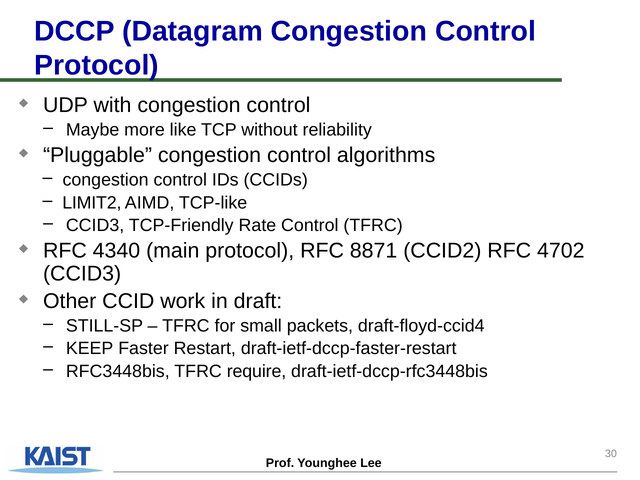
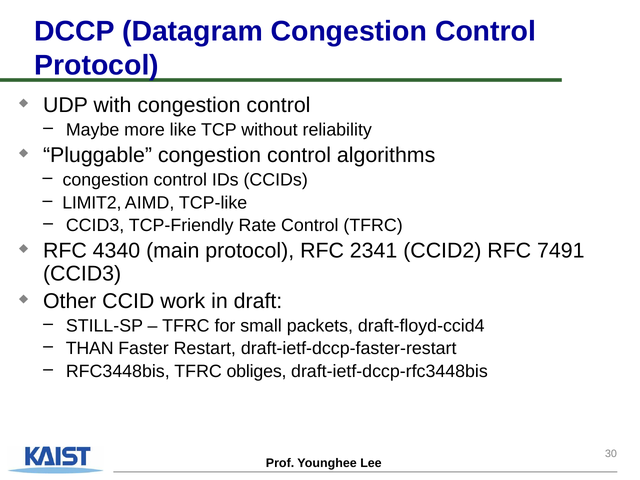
8871: 8871 -> 2341 (374, 251)
4702: 4702 -> 7491 (561, 251)
KEEP: KEEP -> THAN (90, 349)
require: require -> obliges (257, 371)
